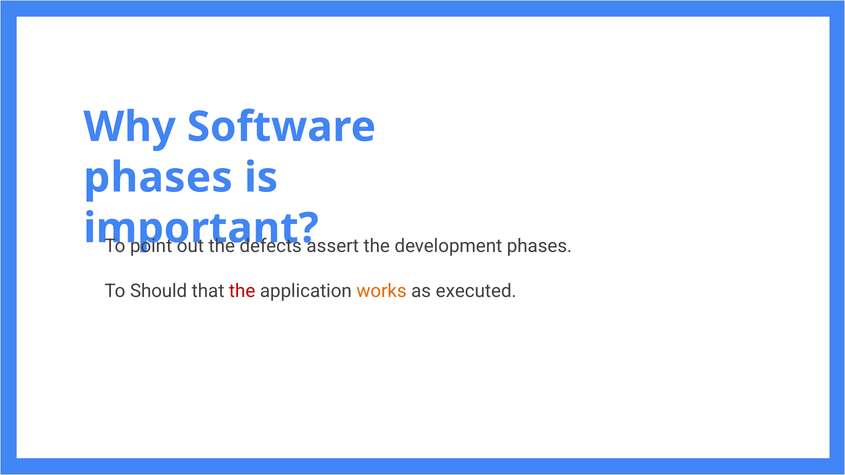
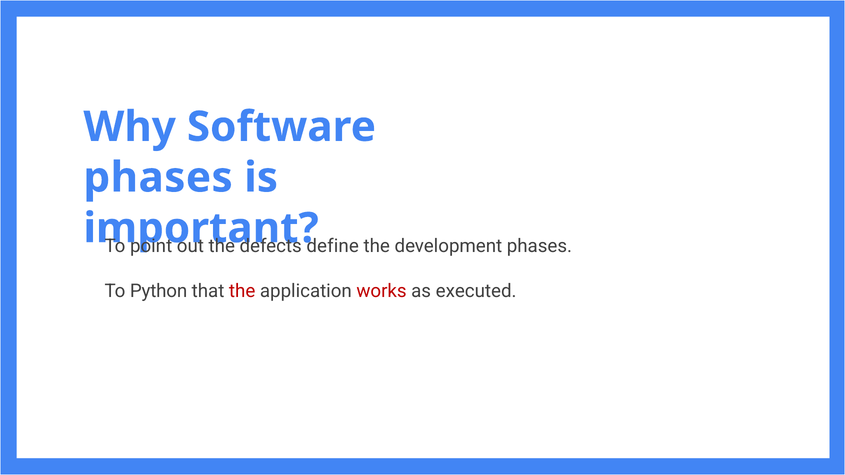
assert: assert -> define (333, 246)
Should: Should -> Python (159, 291)
works colour: orange -> red (382, 291)
